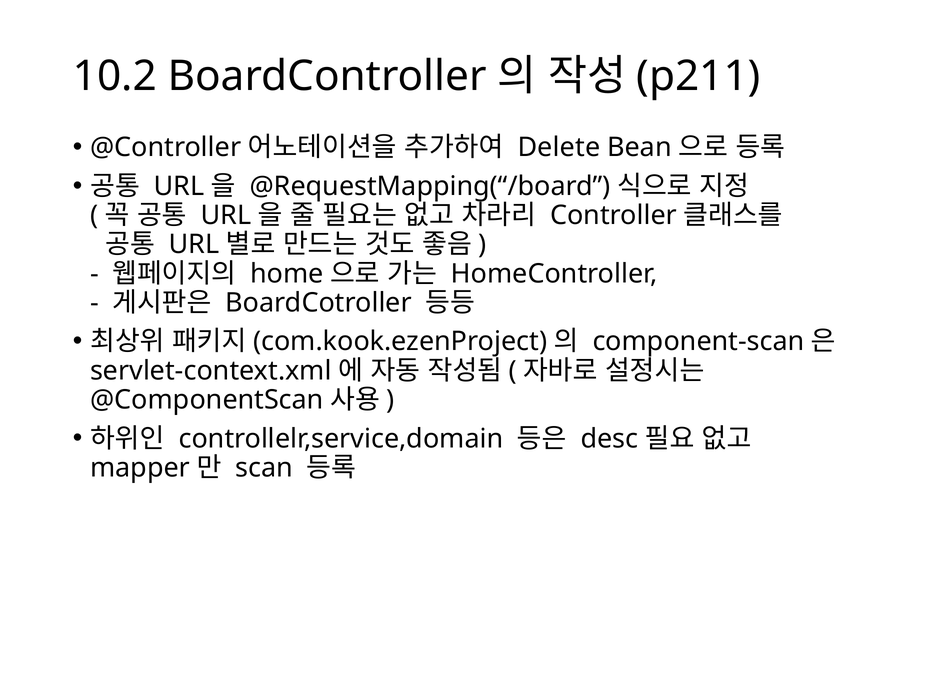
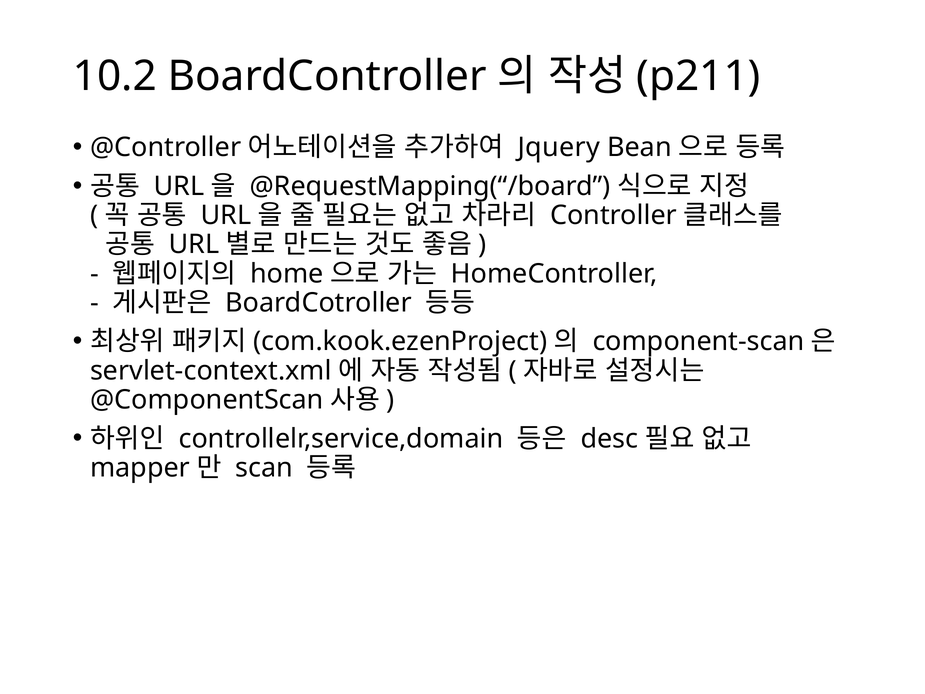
Delete: Delete -> Jquery (559, 147)
